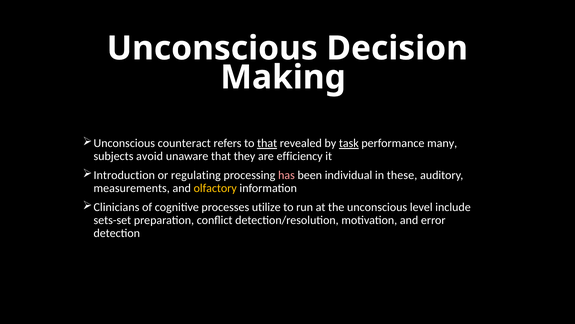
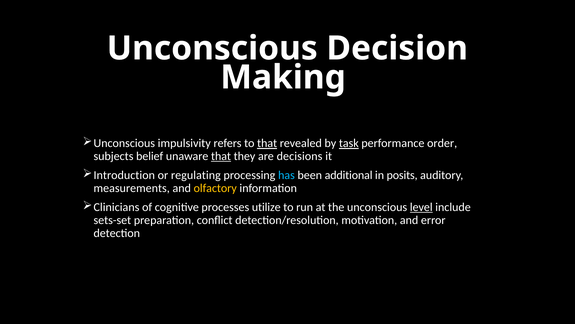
counteract: counteract -> impulsivity (184, 143)
many: many -> order (442, 143)
avoid: avoid -> belief (150, 156)
that underline: none -> present (221, 156)
efficiency: efficiency -> decisions (300, 156)
has colour: pink -> light blue (286, 175)
individual: individual -> additional (349, 175)
these: these -> posits (402, 175)
level underline: none -> present (421, 207)
